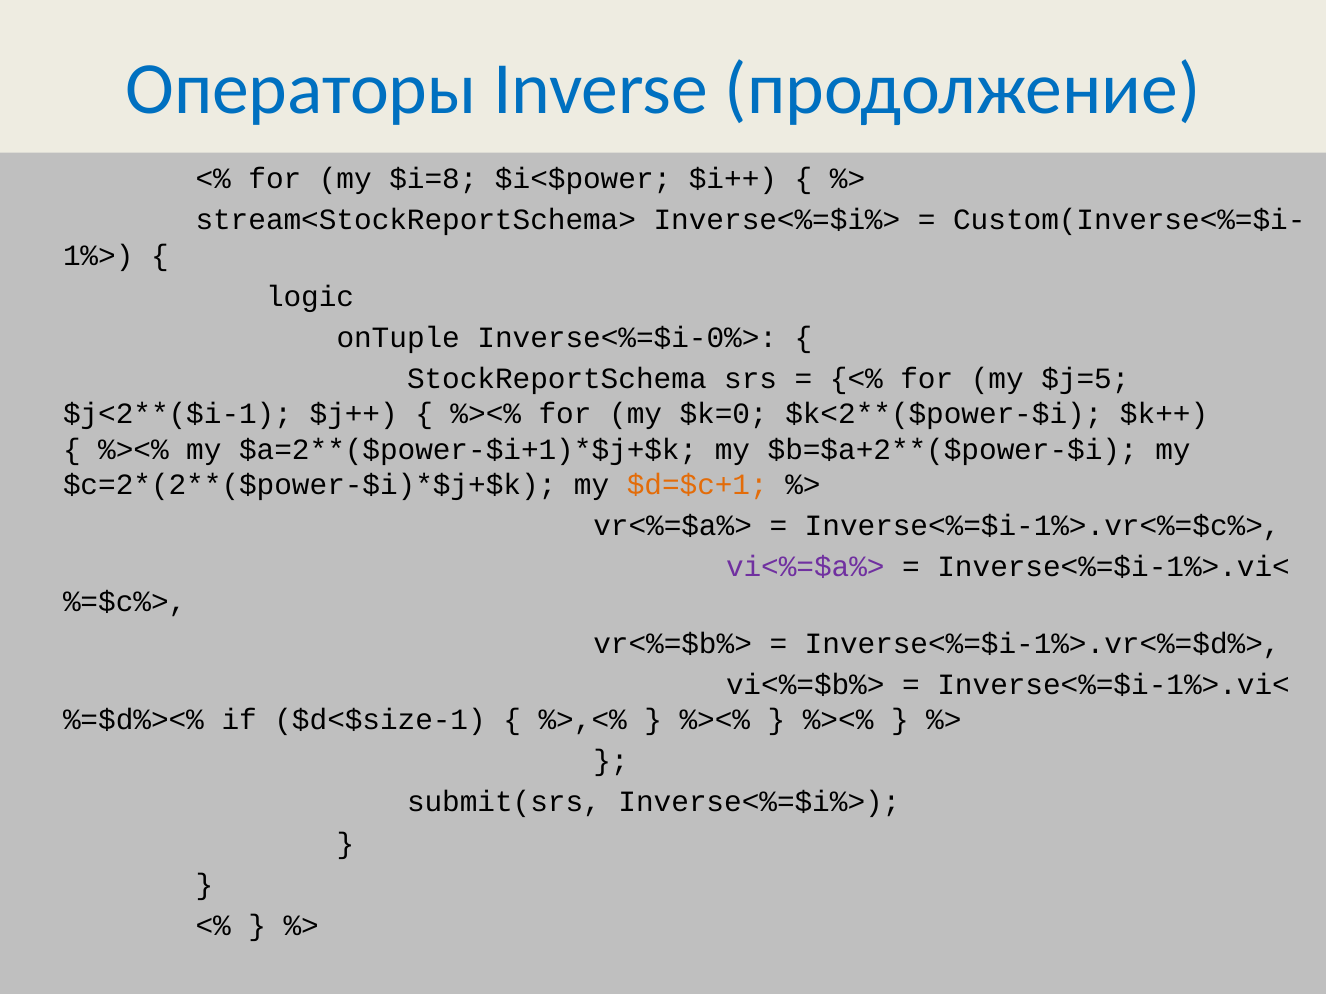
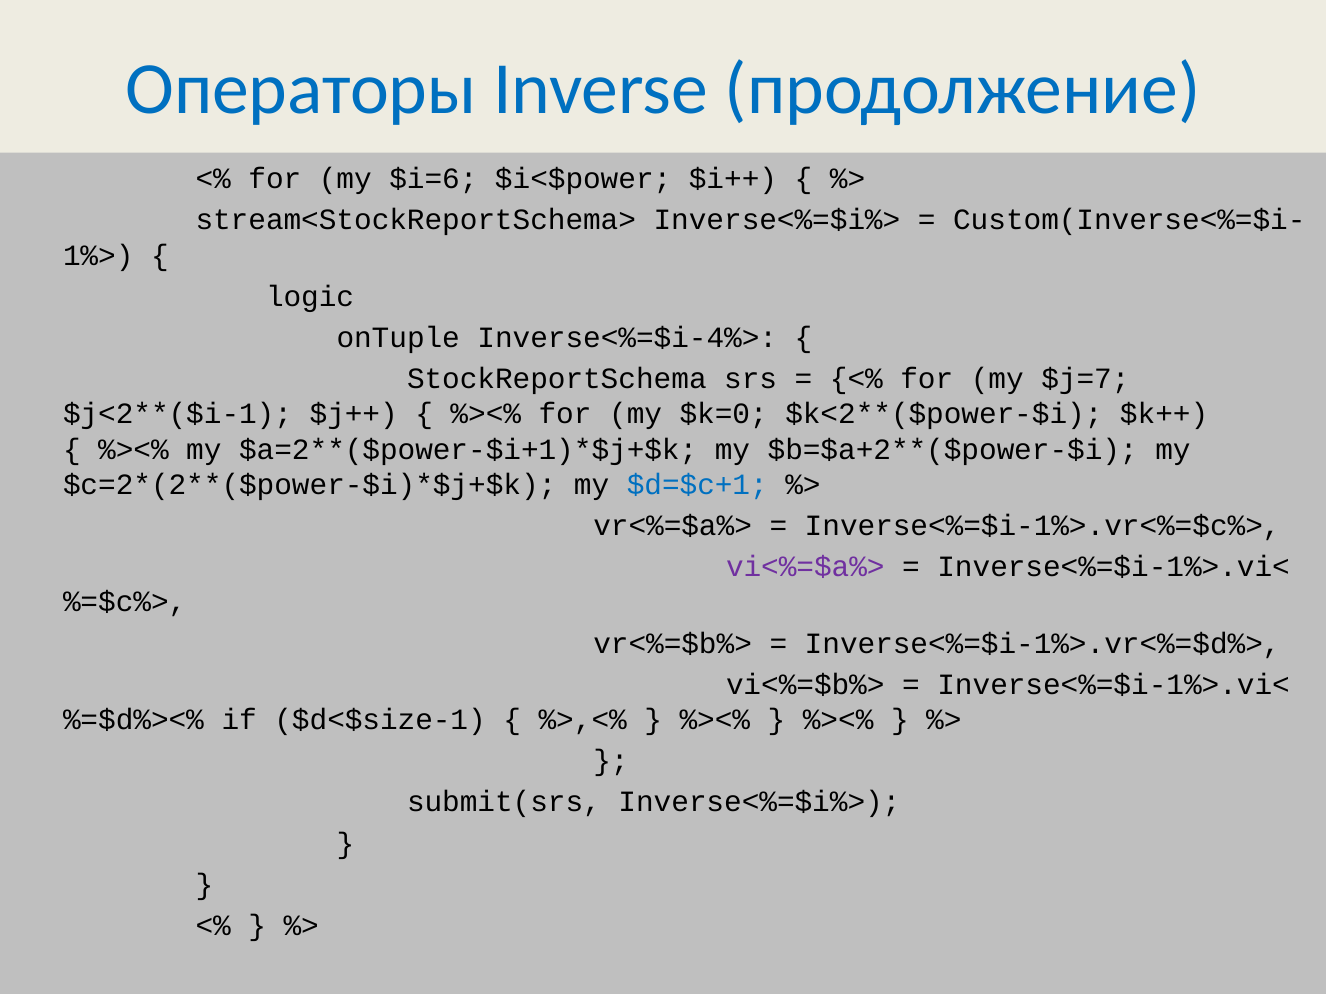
$i=8: $i=8 -> $i=6 (433, 179)
Inverse<%=$i-0%>: Inverse<%=$i-0%> -> Inverse<%=$i-4%> (627, 338)
$j=5: $j=5 -> $j=7 (1085, 379)
$d=$c+1 colour: orange -> blue (697, 485)
